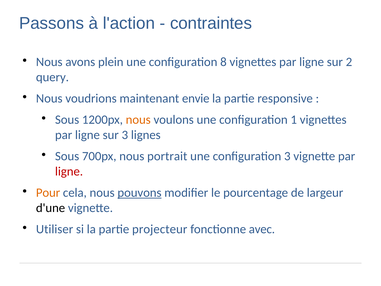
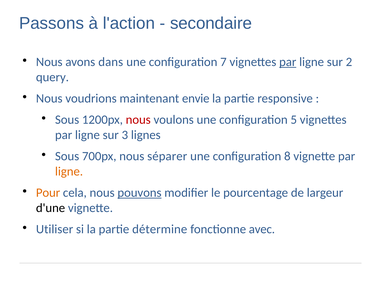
contraintes: contraintes -> secondaire (211, 23)
plein: plein -> dans (111, 62)
8: 8 -> 7 (223, 62)
par underline: none -> present (288, 62)
nous colour: orange -> red (138, 119)
1: 1 -> 5 (294, 119)
portrait: portrait -> séparer (167, 156)
configuration 3: 3 -> 8 (287, 156)
ligne colour: red -> orange (69, 171)
projecteur: projecteur -> détermine (160, 229)
